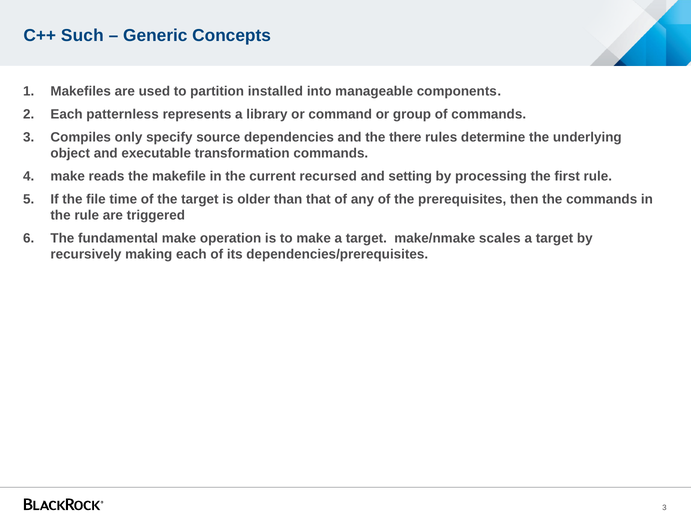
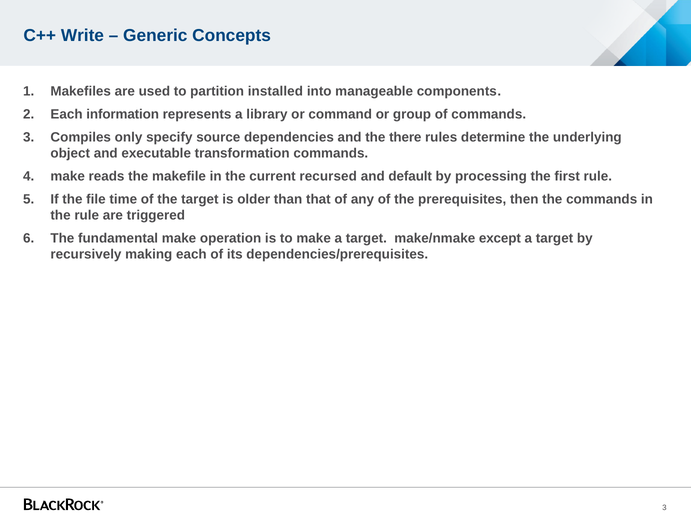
Such: Such -> Write (82, 35)
patternless: patternless -> information (123, 114)
setting: setting -> default (410, 176)
scales: scales -> except (500, 238)
